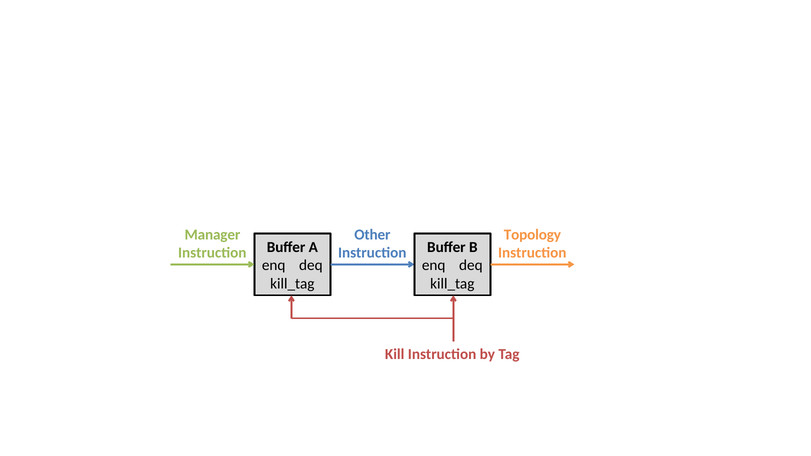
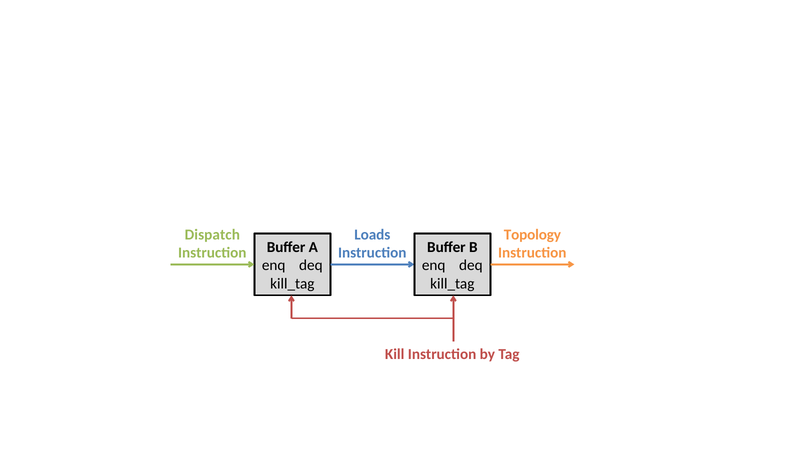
Manager: Manager -> Dispatch (212, 235)
Other: Other -> Loads (372, 235)
